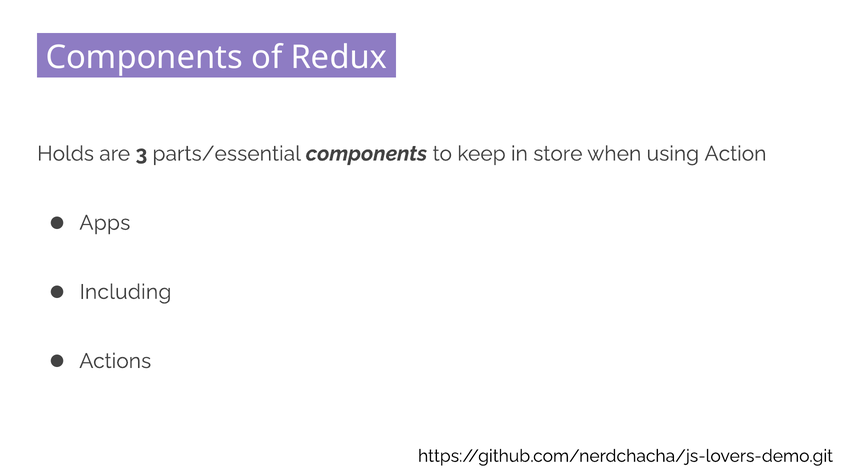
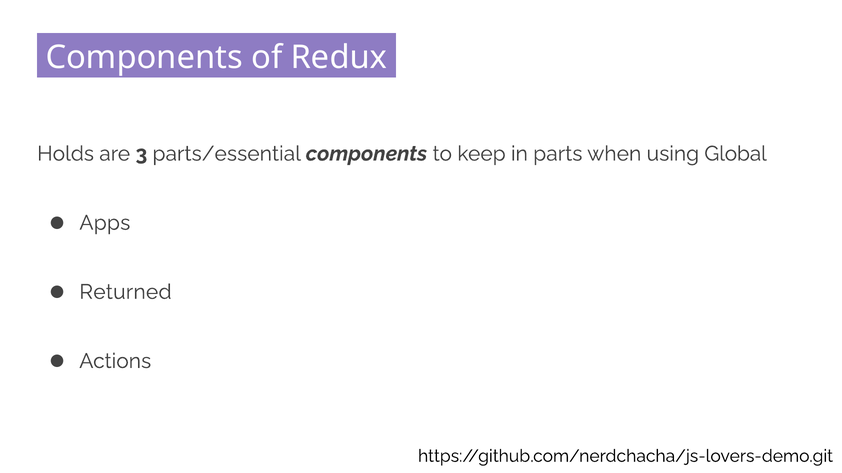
store: store -> parts (558, 154)
Action: Action -> Global (736, 154)
Including: Including -> Returned (125, 292)
